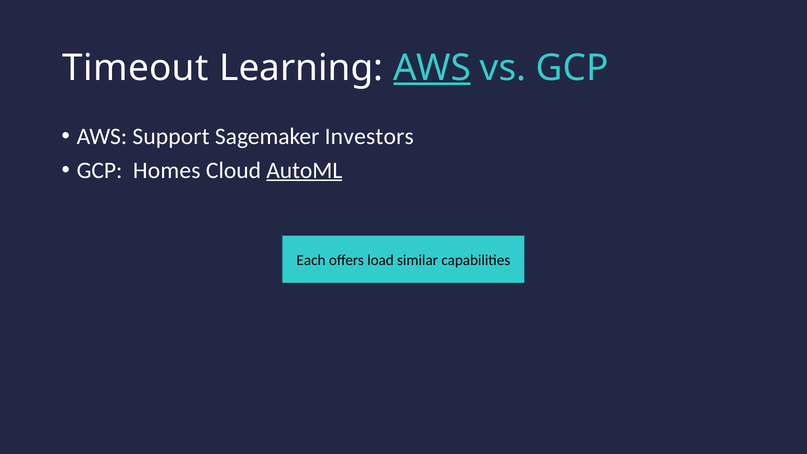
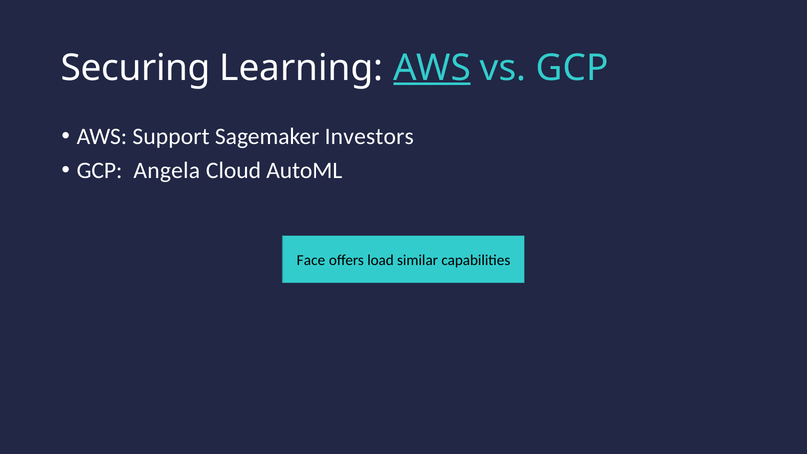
Timeout: Timeout -> Securing (136, 68)
Homes: Homes -> Angela (167, 170)
AutoML underline: present -> none (304, 170)
Each: Each -> Face (311, 260)
